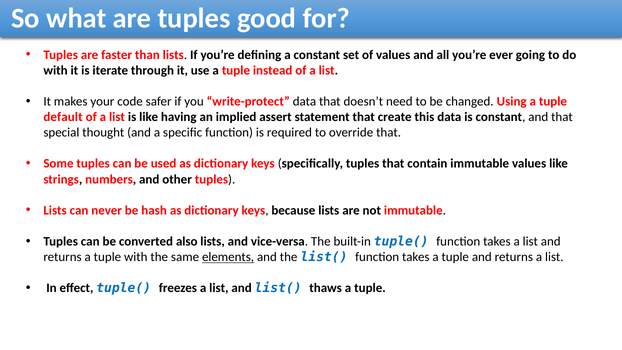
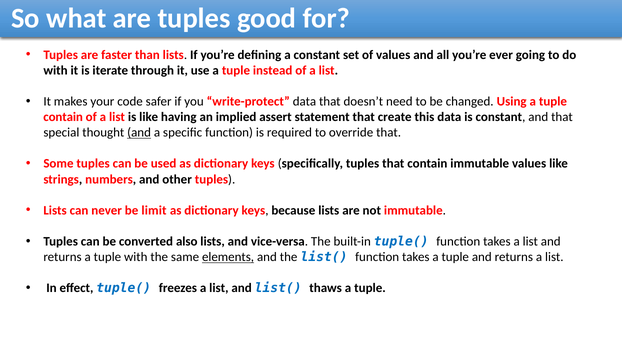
default: default -> contain (63, 117)
and underline: none -> present (139, 133)
hash: hash -> limit (154, 210)
